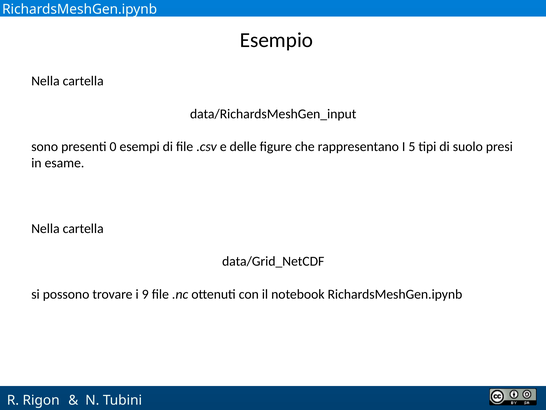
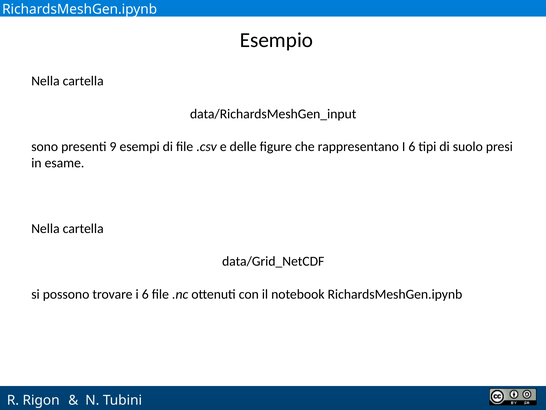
0: 0 -> 9 (113, 146)
rappresentano I 5: 5 -> 6 (412, 146)
trovare i 9: 9 -> 6 (145, 294)
